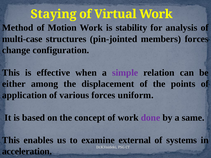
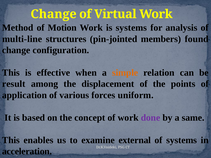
Staying: Staying -> Change (54, 14)
is stability: stability -> systems (131, 28)
multi-case: multi-case -> multi-line (22, 39)
members forces: forces -> found (197, 39)
simple colour: purple -> orange (125, 73)
either: either -> result (14, 84)
